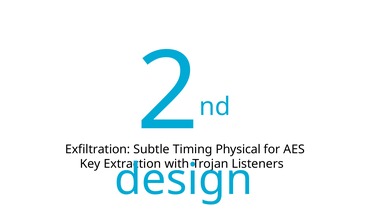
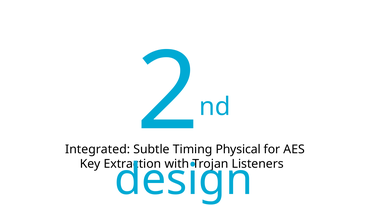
Exfiltration: Exfiltration -> Integrated (98, 150)
